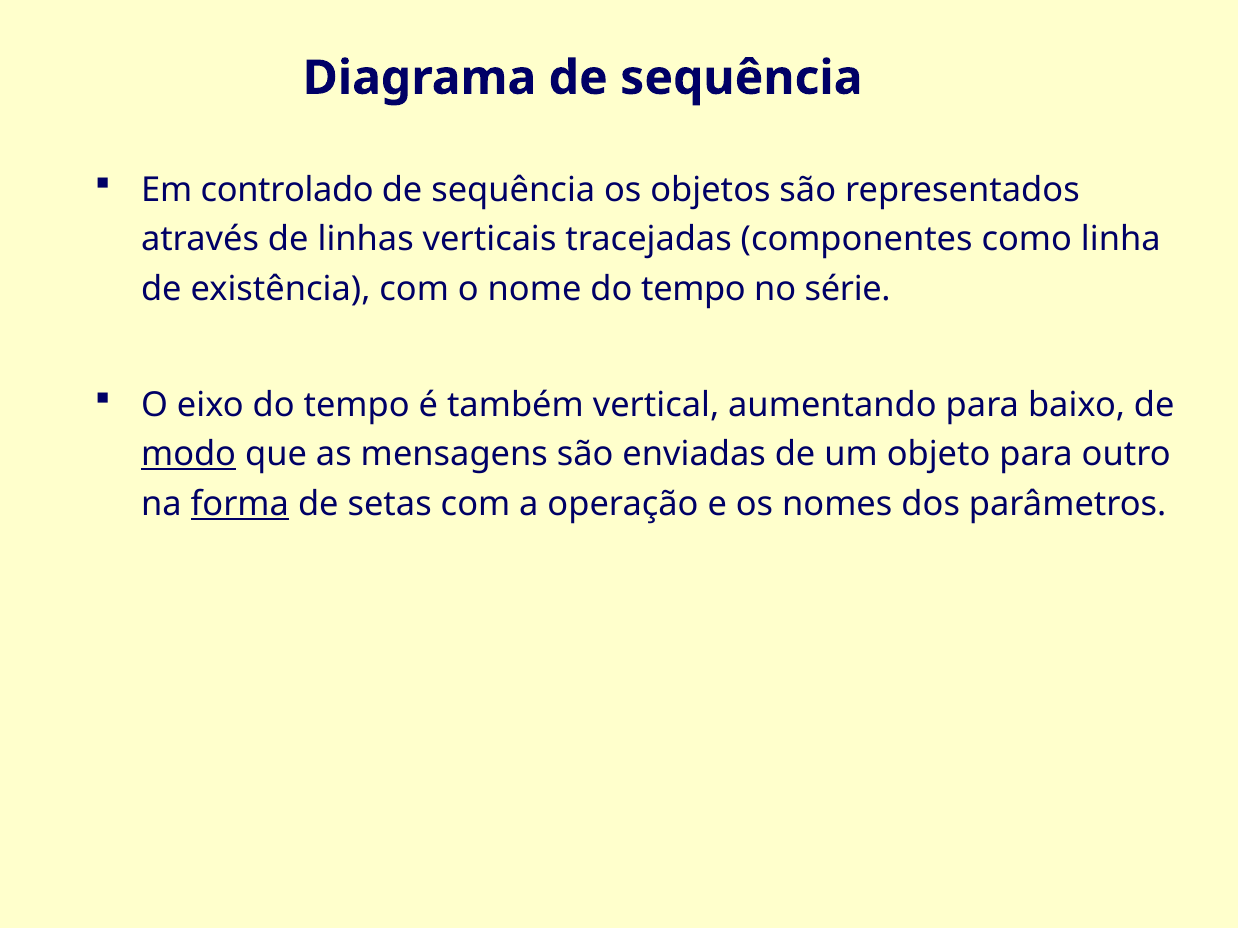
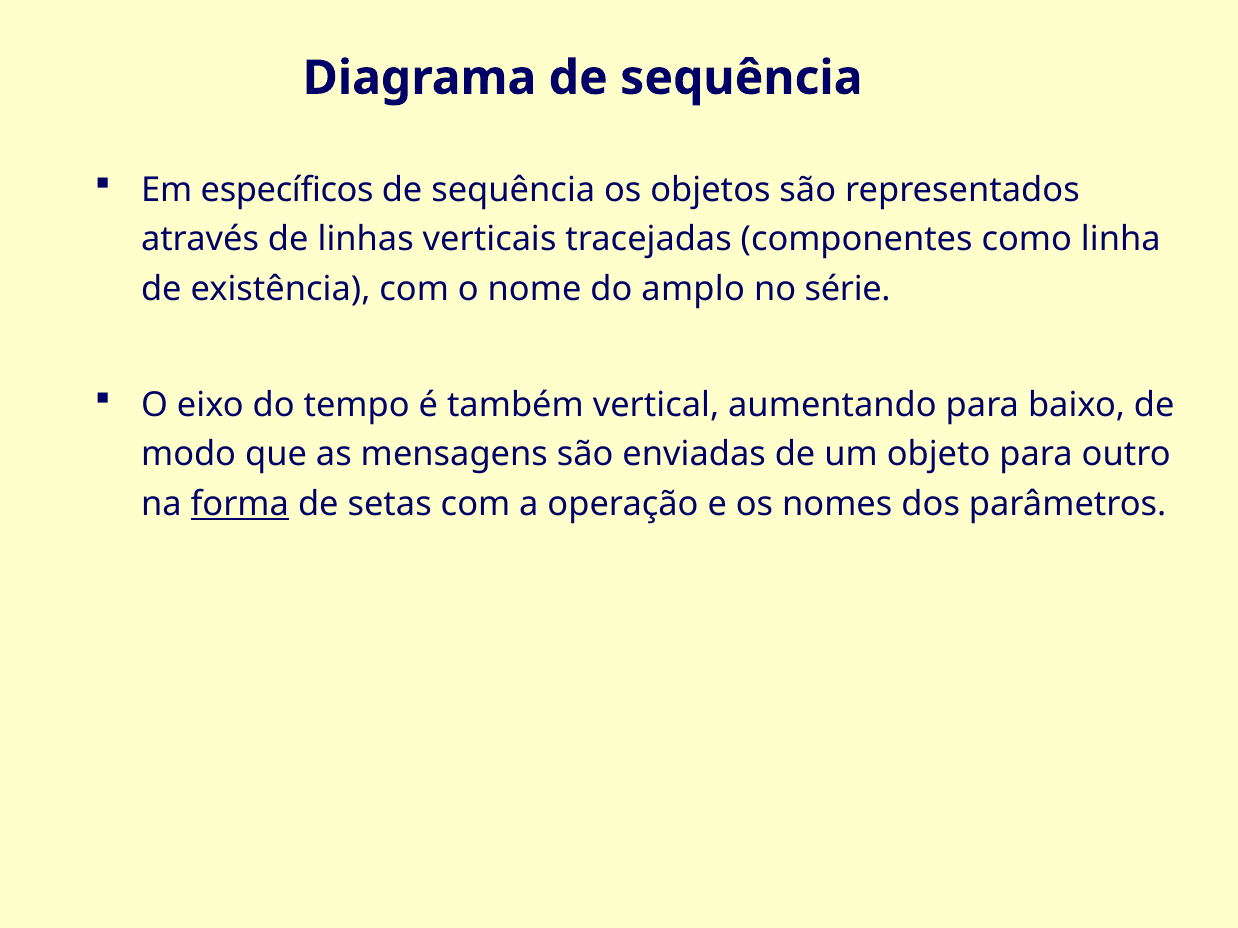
controlado: controlado -> específicos (287, 190)
nome do tempo: tempo -> amplo (693, 289)
modo underline: present -> none (189, 455)
